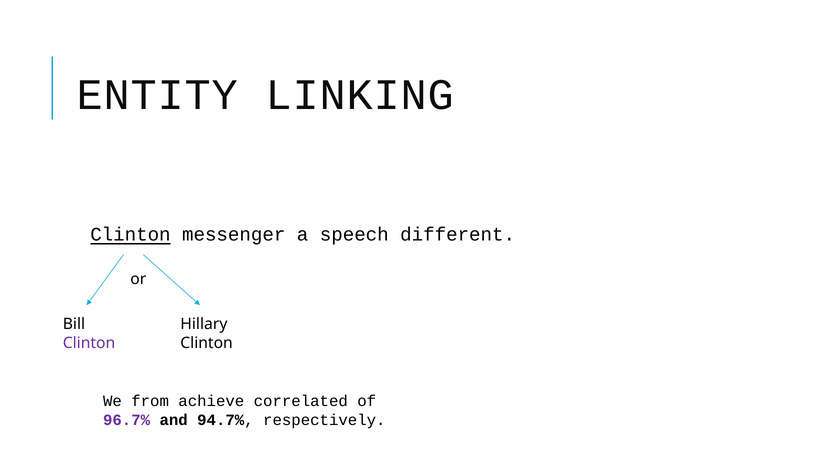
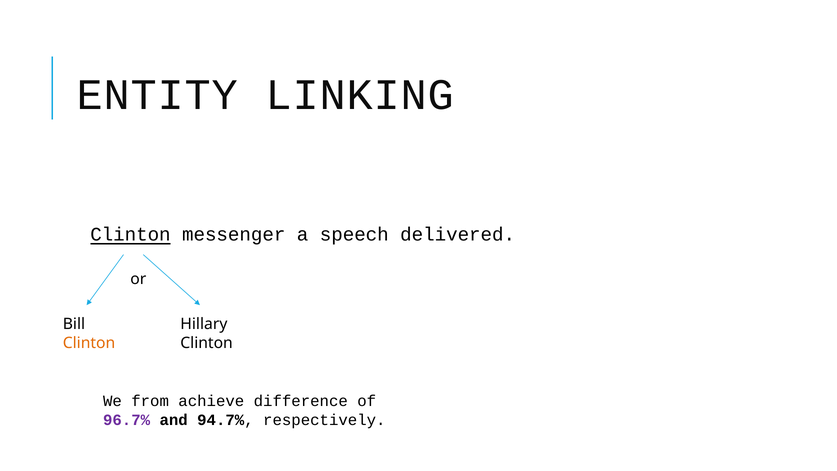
different: different -> delivered (458, 234)
Clinton colour: purple -> orange (89, 343)
correlated: correlated -> difference (301, 401)
